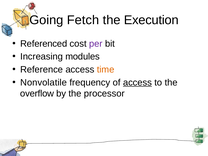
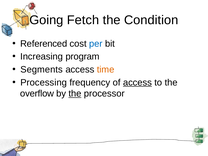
Execution: Execution -> Condition (151, 20)
per colour: purple -> blue (96, 44)
modules: modules -> program (83, 57)
Reference: Reference -> Segments (42, 70)
Nonvolatile: Nonvolatile -> Processing (44, 82)
the underline: none -> present (75, 94)
